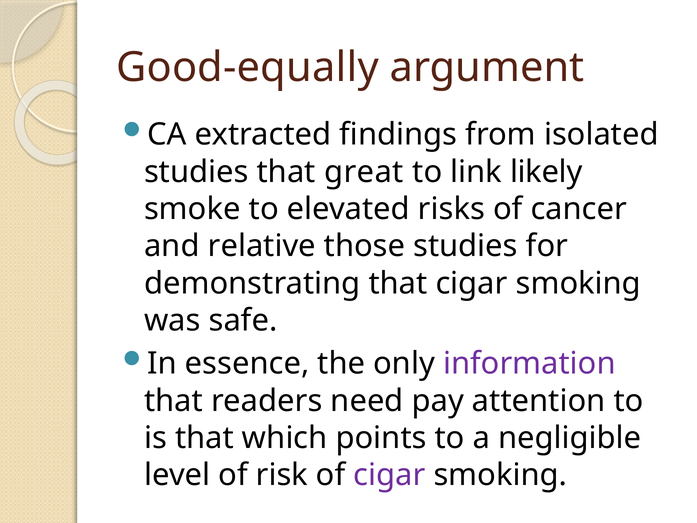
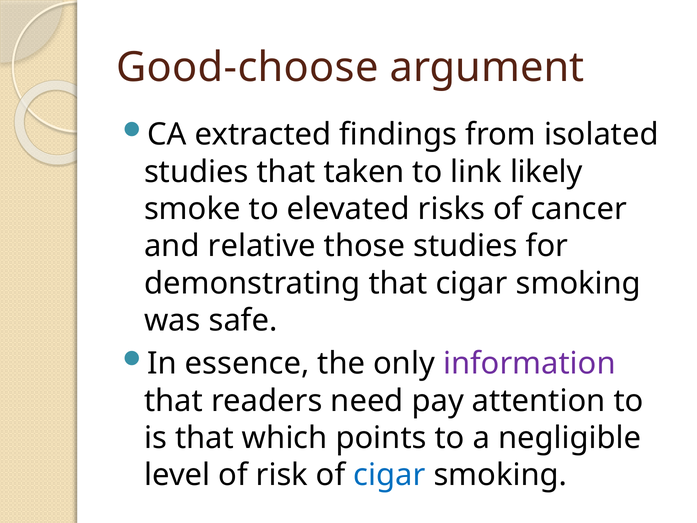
Good-equally: Good-equally -> Good-choose (247, 67)
great: great -> taken (364, 172)
cigar colour: purple -> blue (390, 475)
